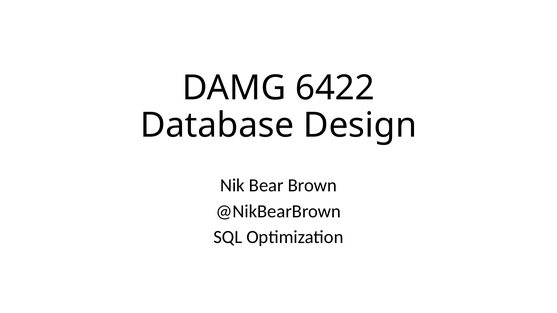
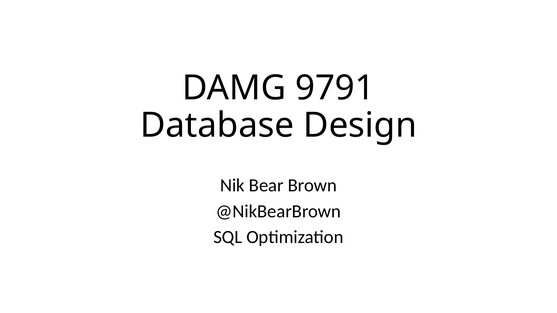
6422: 6422 -> 9791 (335, 88)
